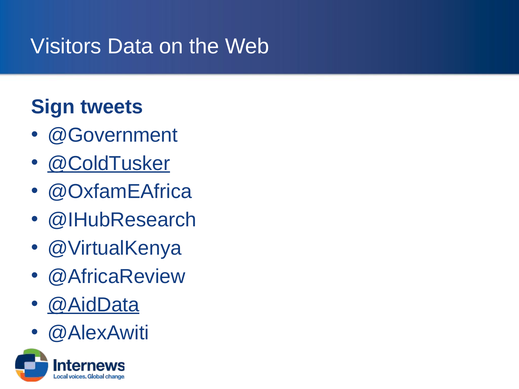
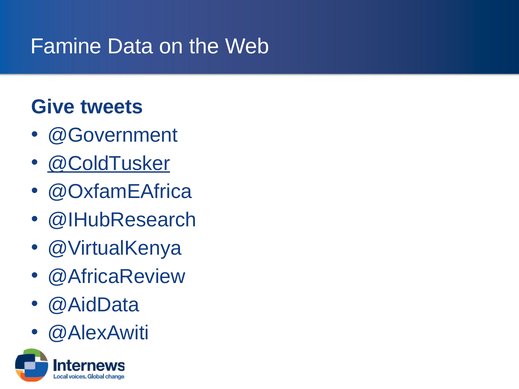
Visitors: Visitors -> Famine (66, 46)
Sign: Sign -> Give (53, 107)
@AidData underline: present -> none (93, 305)
